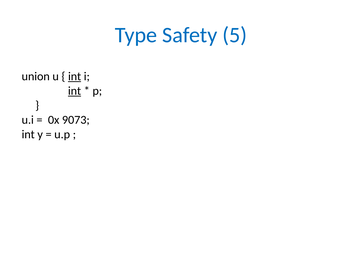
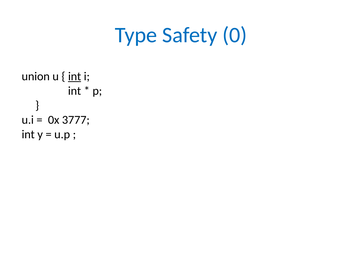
5: 5 -> 0 (235, 35)
int underline: present -> none (75, 91)
9073: 9073 -> 3777 (76, 120)
